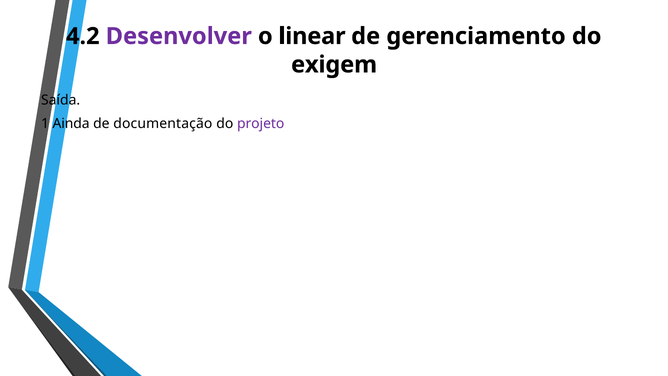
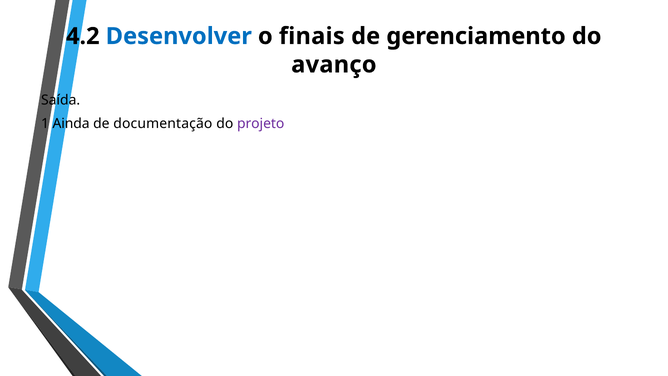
Desenvolver colour: purple -> blue (179, 36)
linear: linear -> finais (312, 36)
exigem: exigem -> avanço (334, 65)
